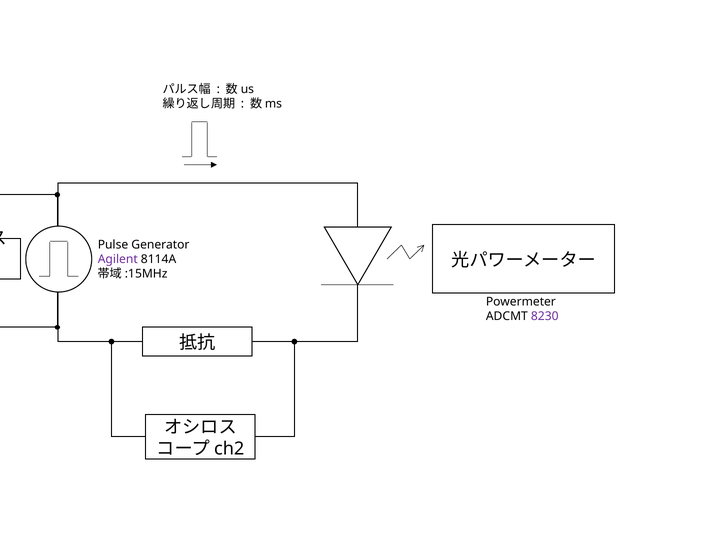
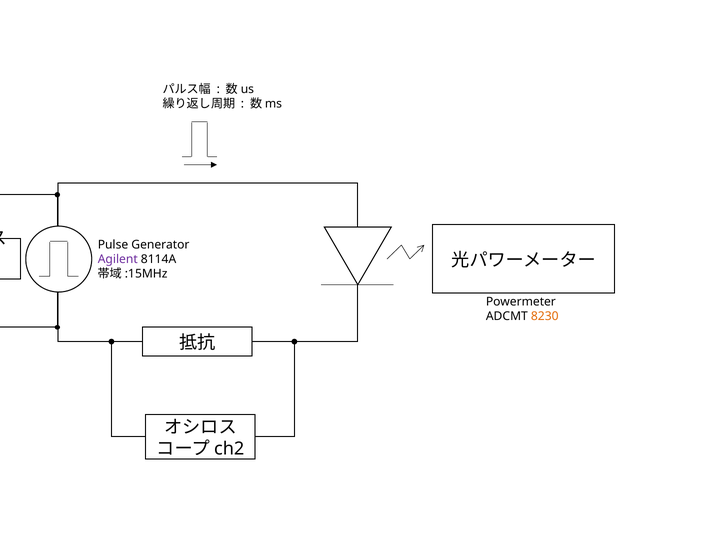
8230 colour: purple -> orange (545, 317)
